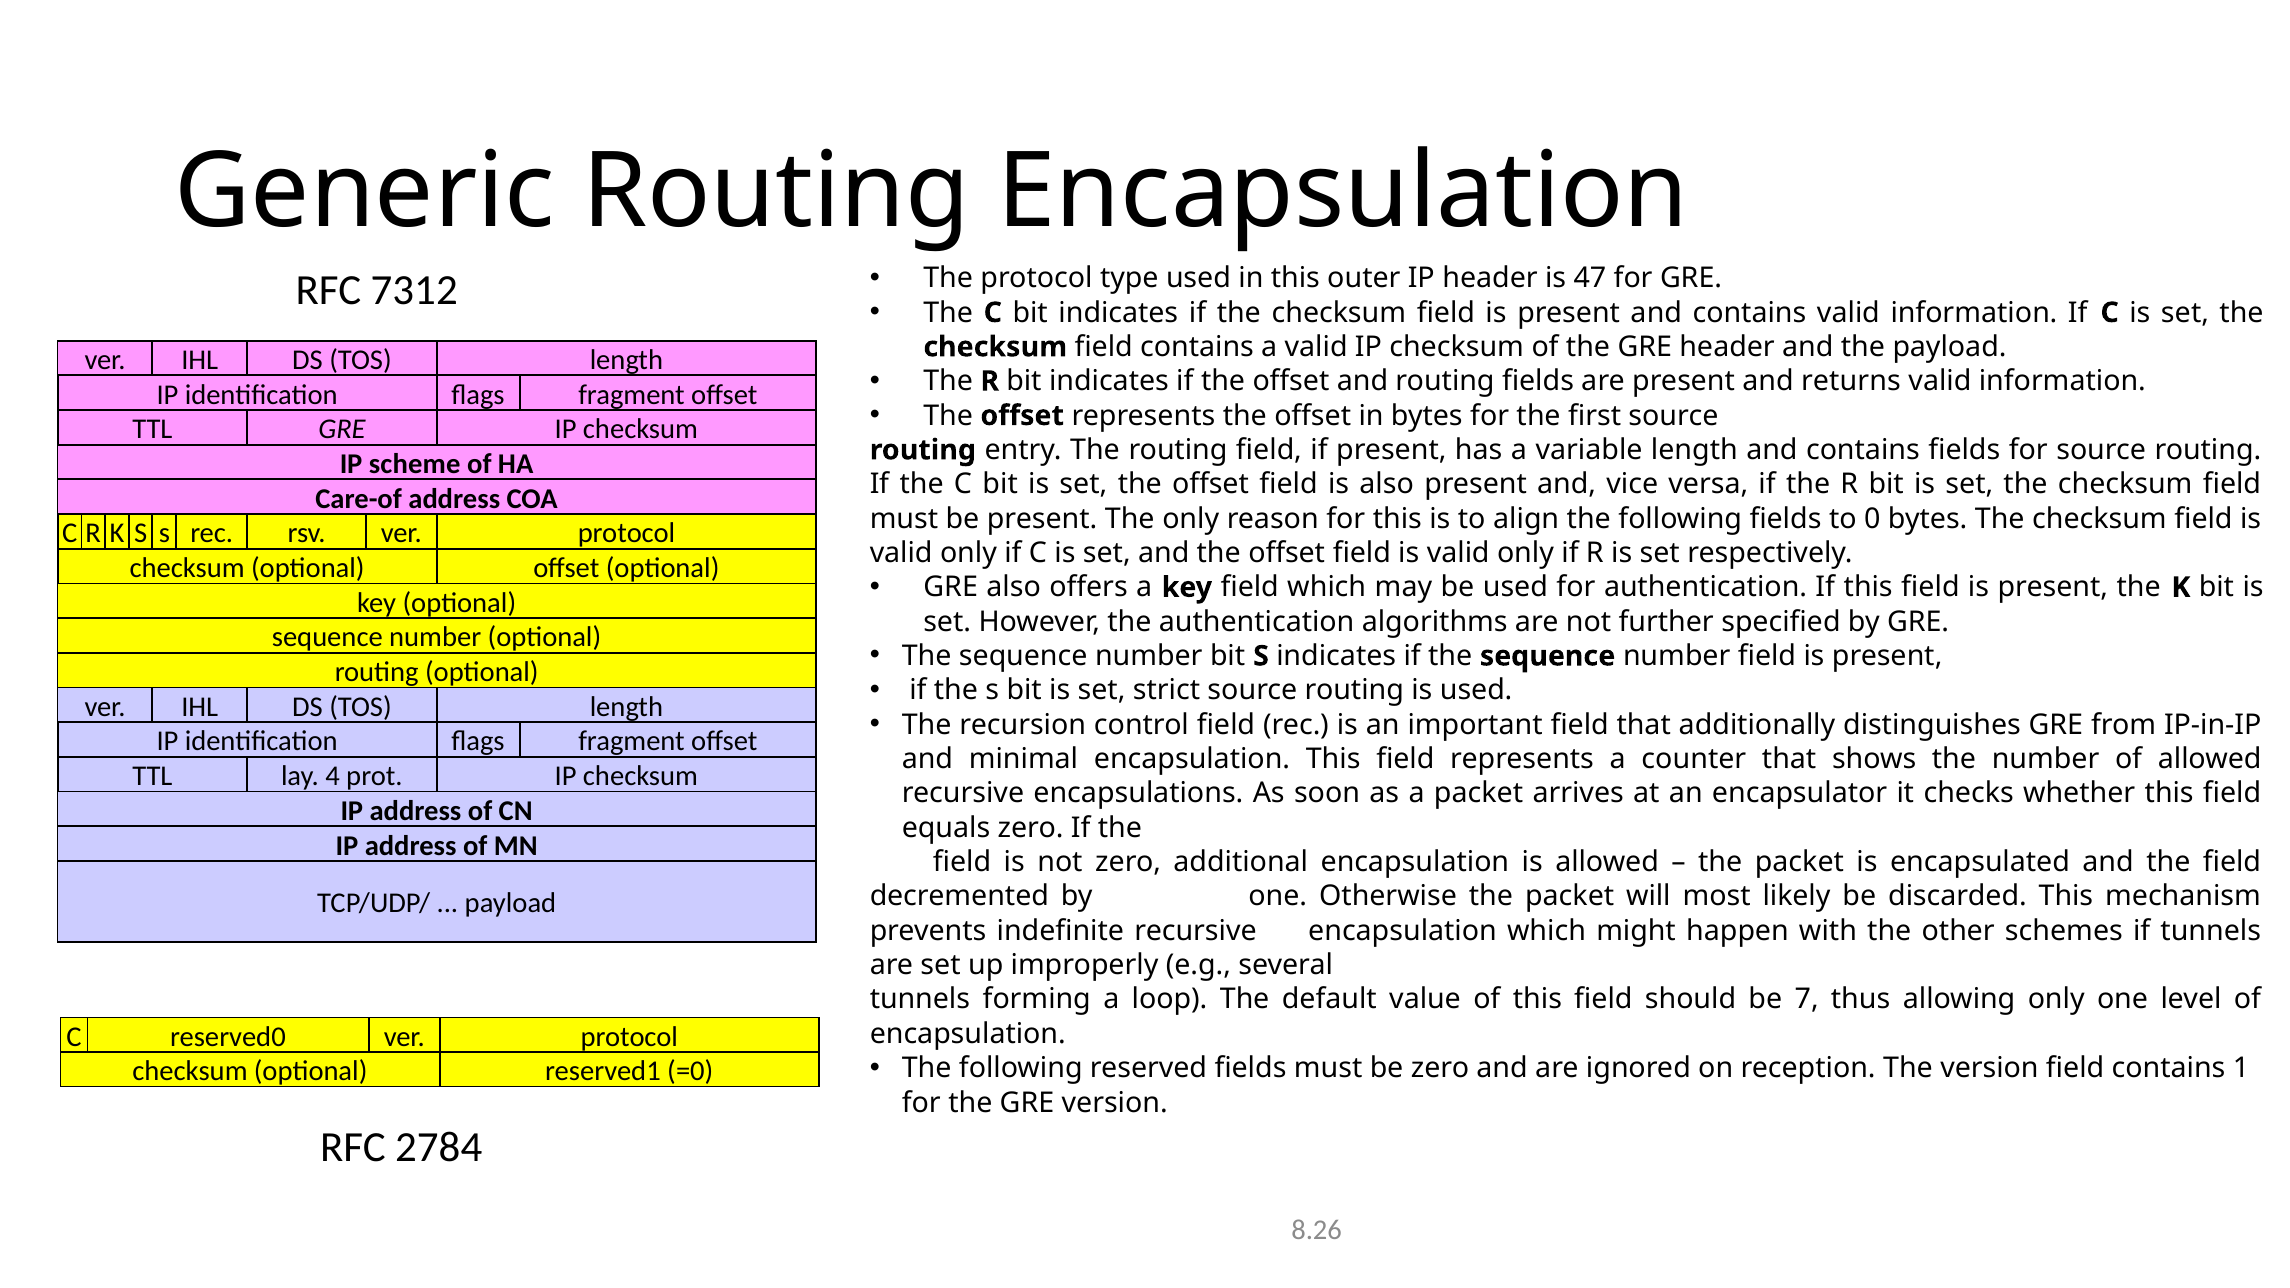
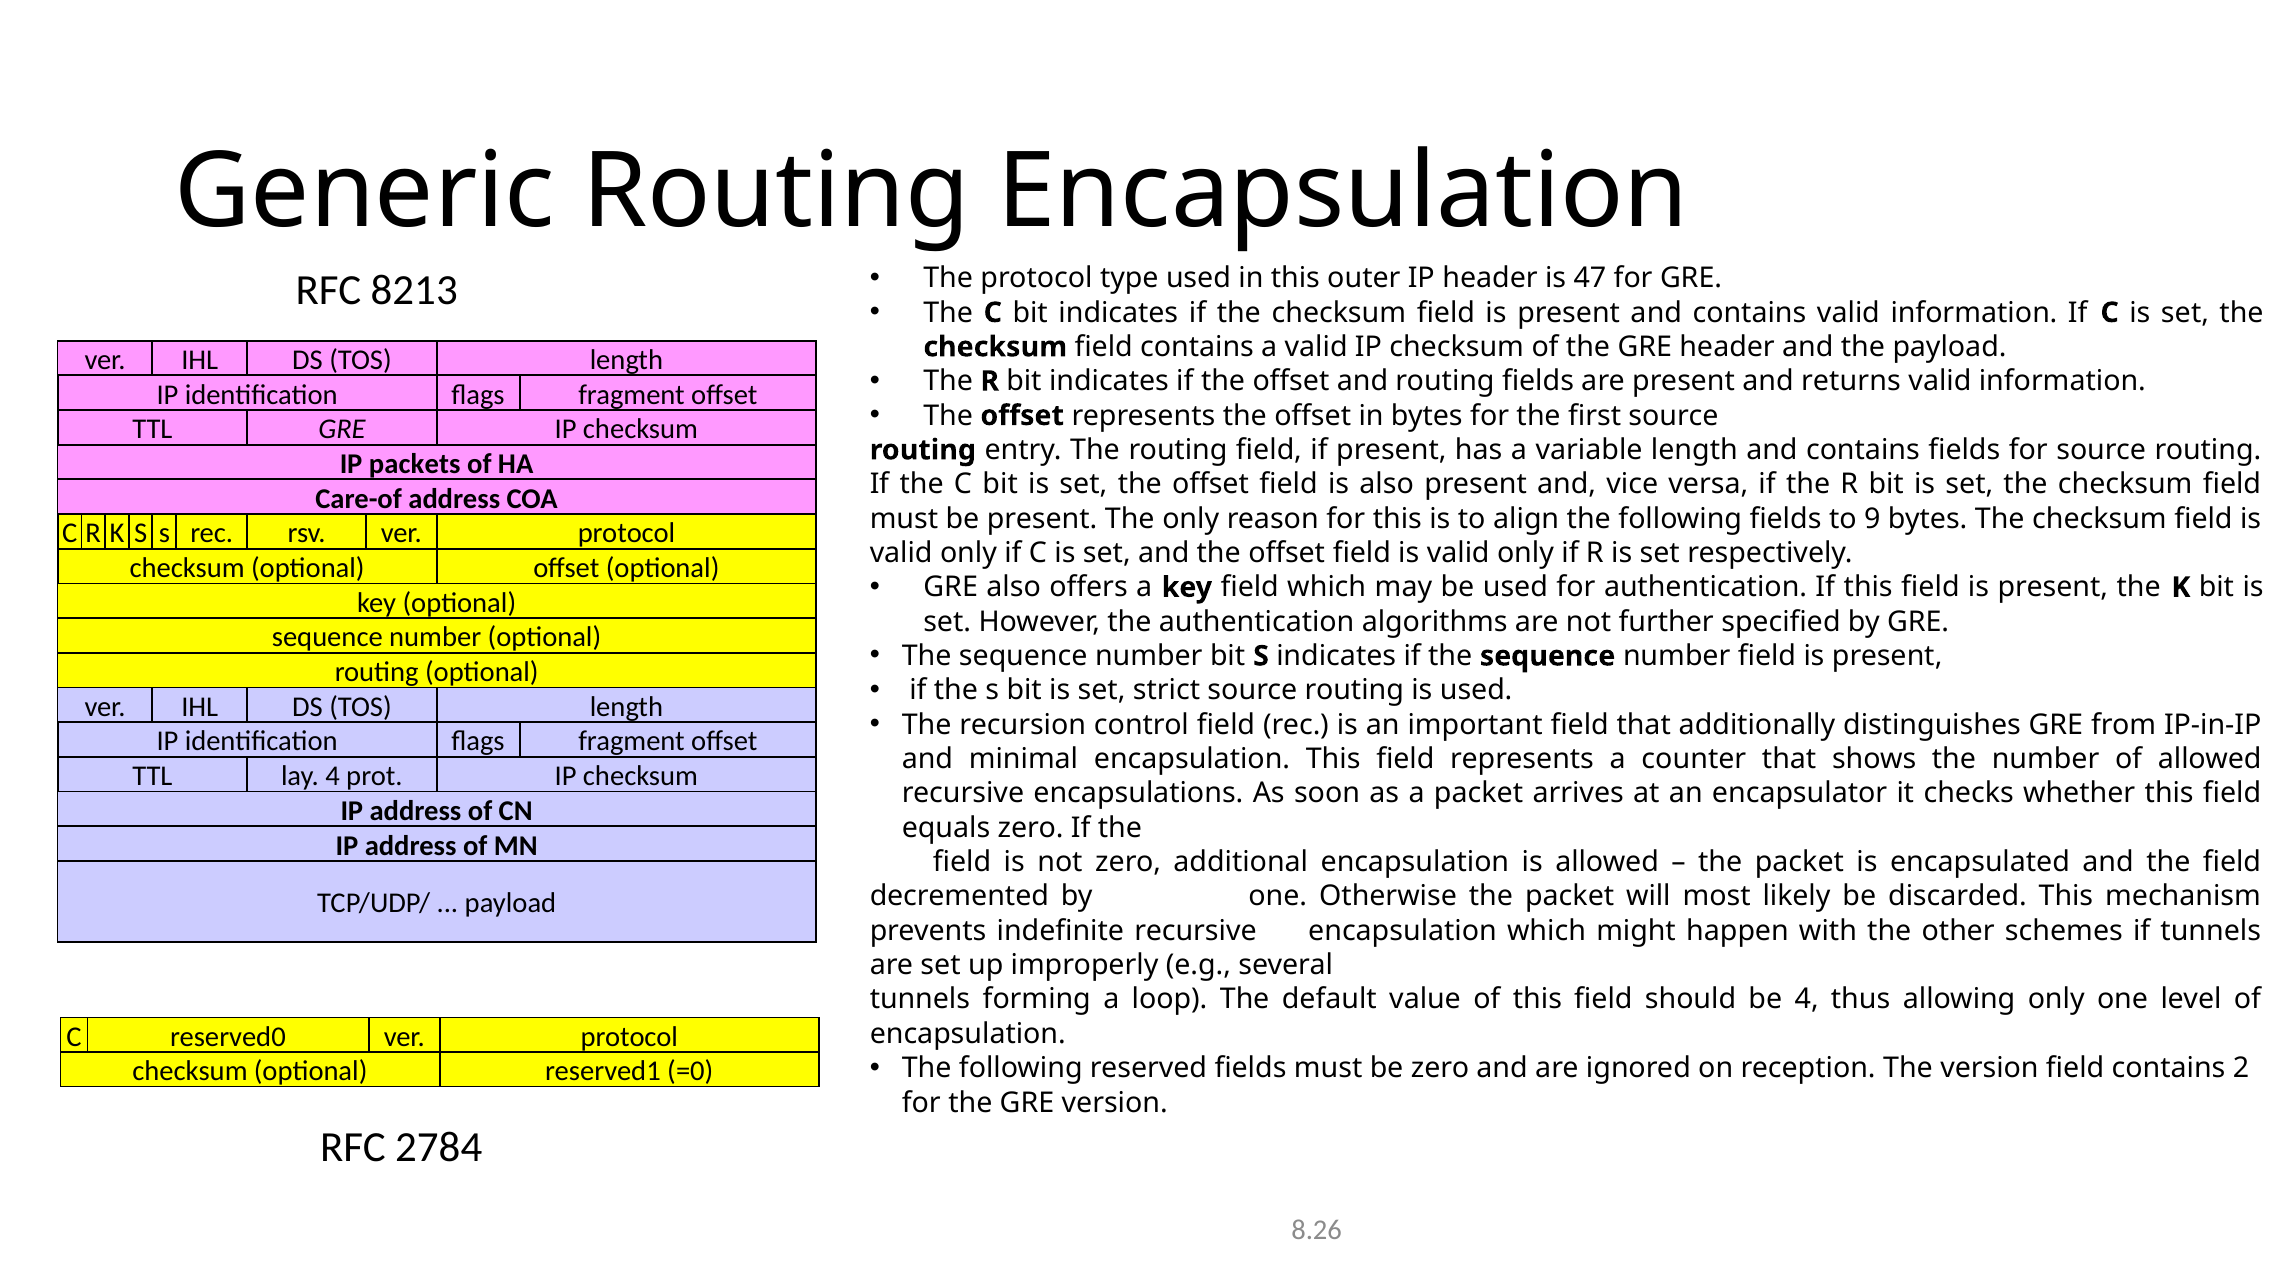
7312: 7312 -> 8213 (414, 290)
scheme: scheme -> packets (415, 464)
0: 0 -> 9 (1872, 519)
be 7: 7 -> 4 (1807, 1000)
1: 1 -> 2 (2241, 1068)
